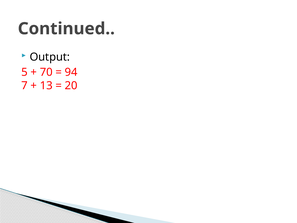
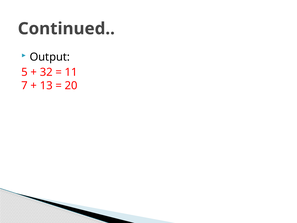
70: 70 -> 32 (46, 72)
94: 94 -> 11 (71, 72)
